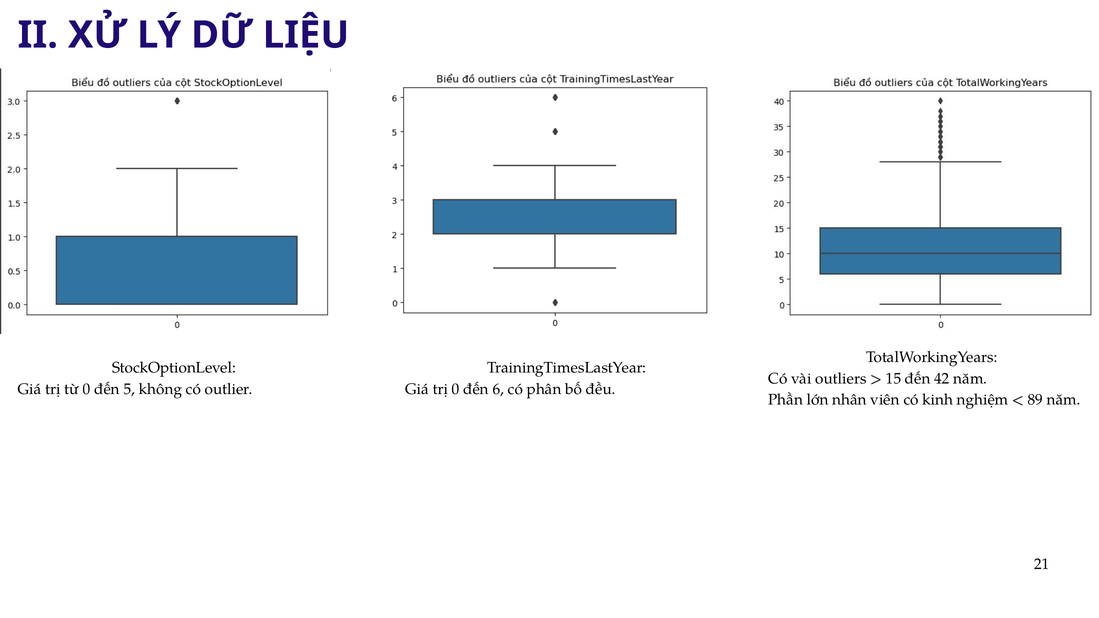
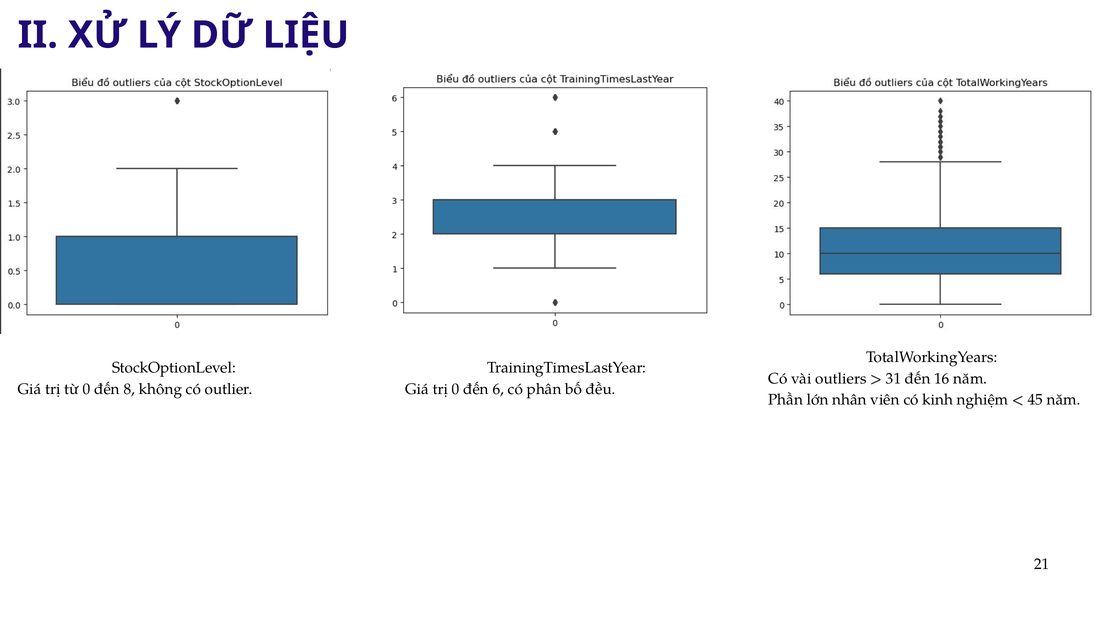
15: 15 -> 31 (894, 379)
42: 42 -> 16 (942, 379)
5: 5 -> 8 (129, 389)
89: 89 -> 45 (1035, 400)
